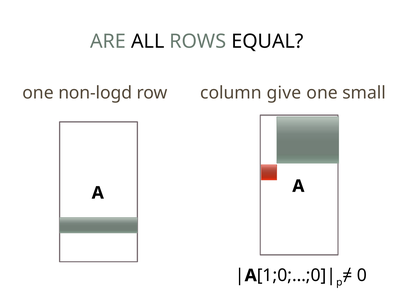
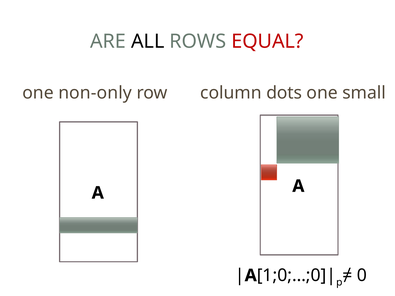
EQUAL colour: black -> red (267, 41)
non-logd: non-logd -> non-only (95, 93)
give: give -> dots (284, 93)
